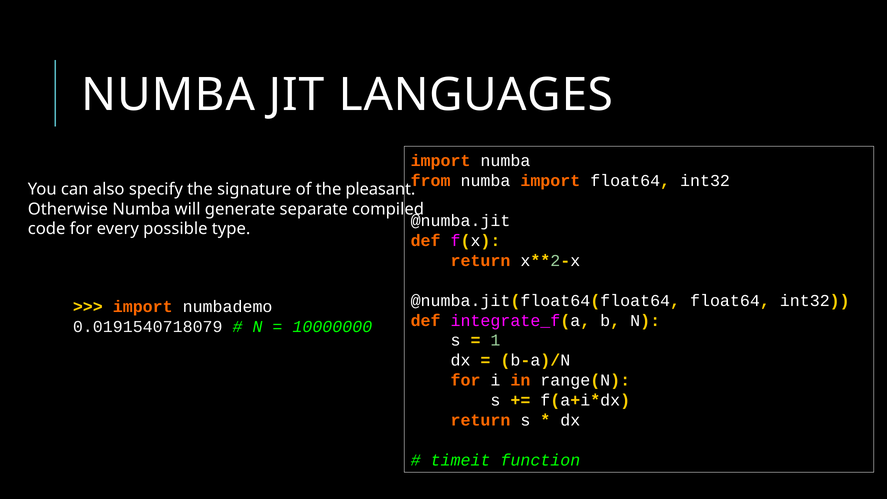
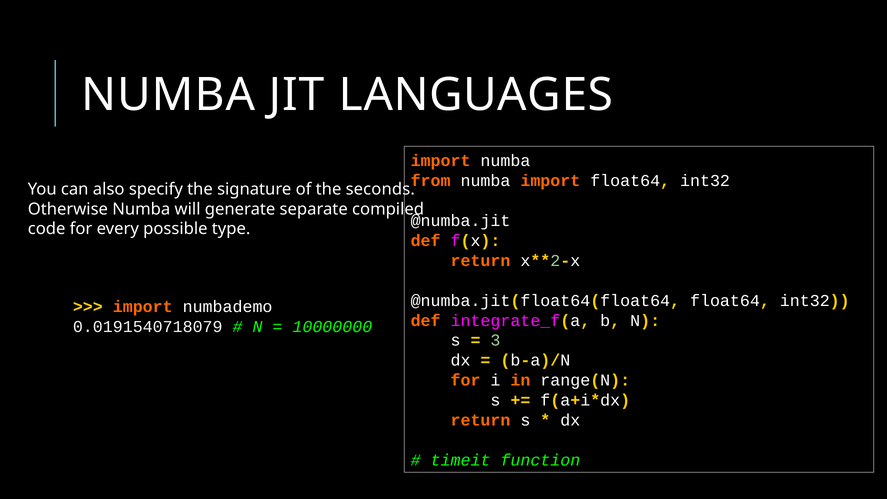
pleasant: pleasant -> seconds (380, 189)
1: 1 -> 3 (495, 340)
